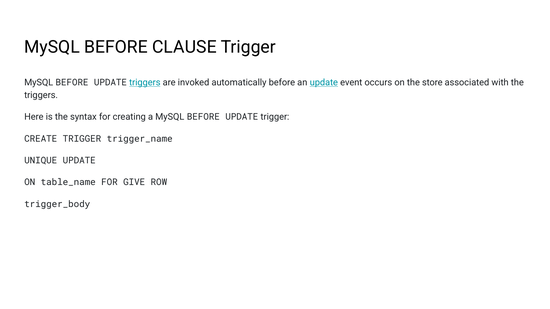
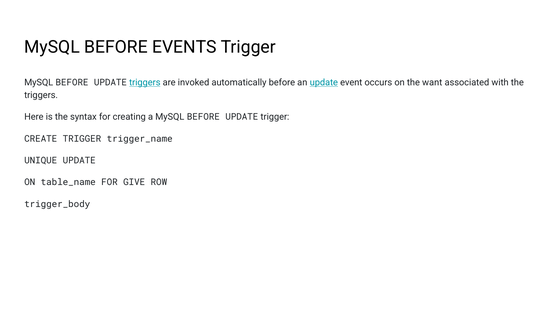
CLAUSE: CLAUSE -> EVENTS (184, 47)
store: store -> want (432, 83)
